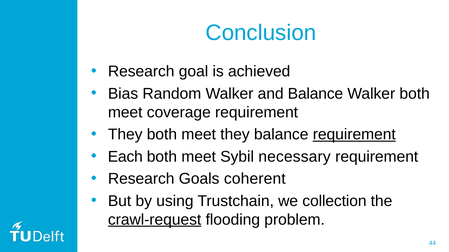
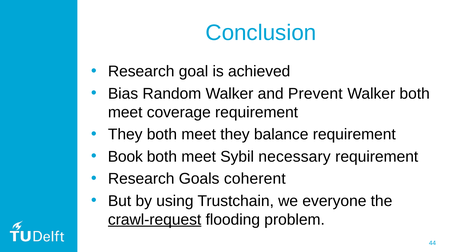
and Balance: Balance -> Prevent (315, 94)
requirement underline: present -> none (354, 135)
Each: Each -> Book (125, 157)
collection: collection -> everyone (334, 201)
